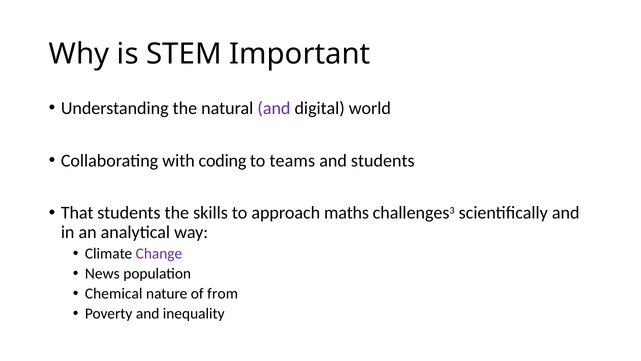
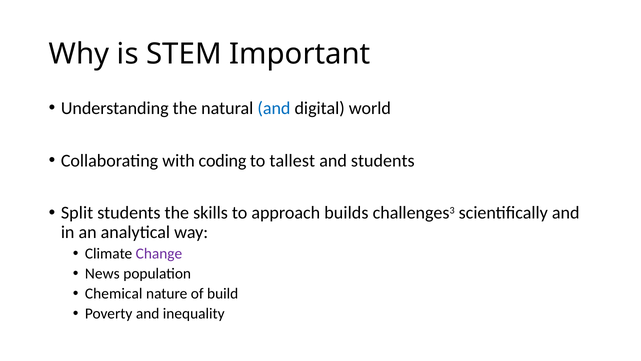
and colour: purple -> blue (274, 108)
teams: teams -> tallest (292, 160)
That: That -> Split (77, 213)
maths: maths -> builds (346, 213)
from: from -> build (223, 293)
